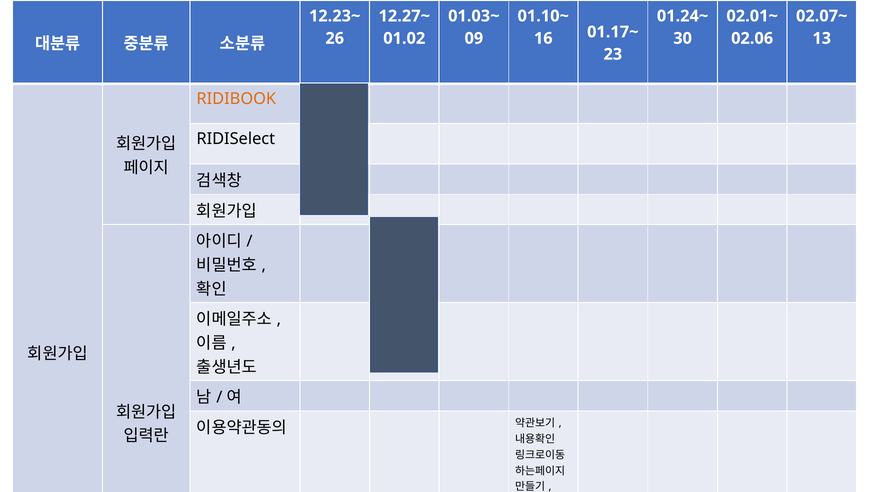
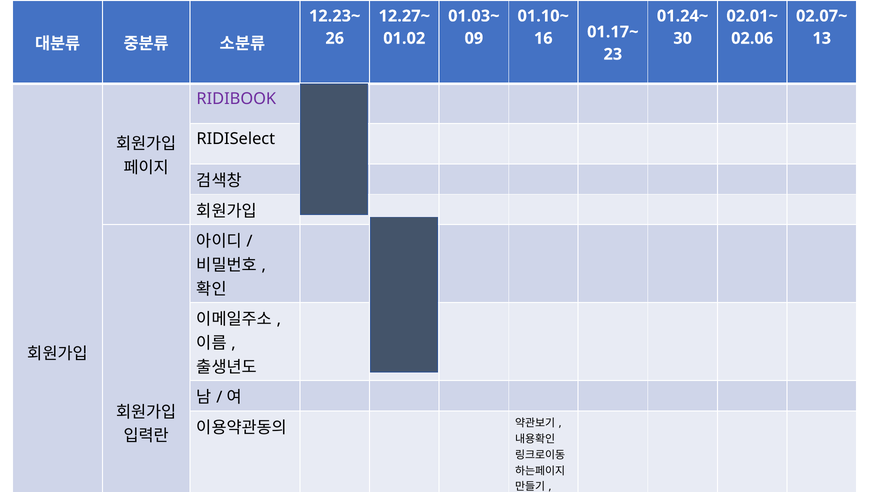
RIDIBOOK​ colour: orange -> purple (238, 99)
